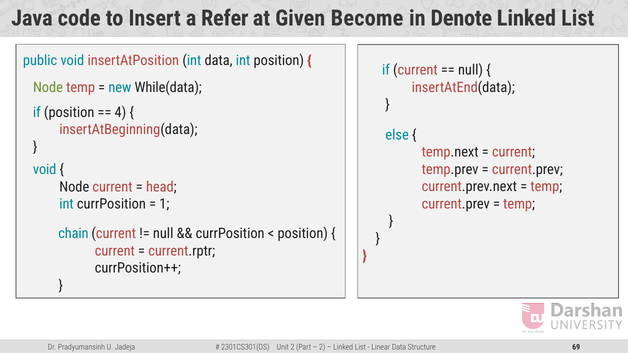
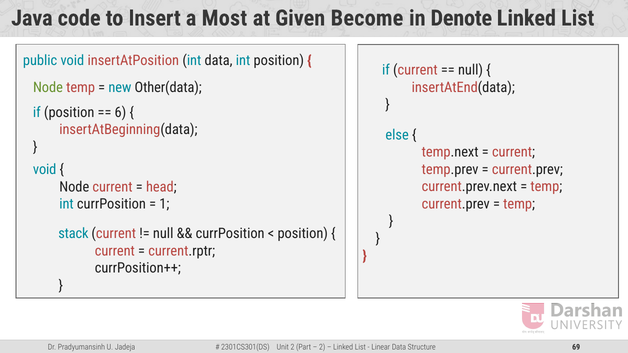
Refer: Refer -> Most (224, 18)
While(data: While(data -> Other(data (168, 88)
4: 4 -> 6 (120, 112)
chain: chain -> stack (73, 234)
